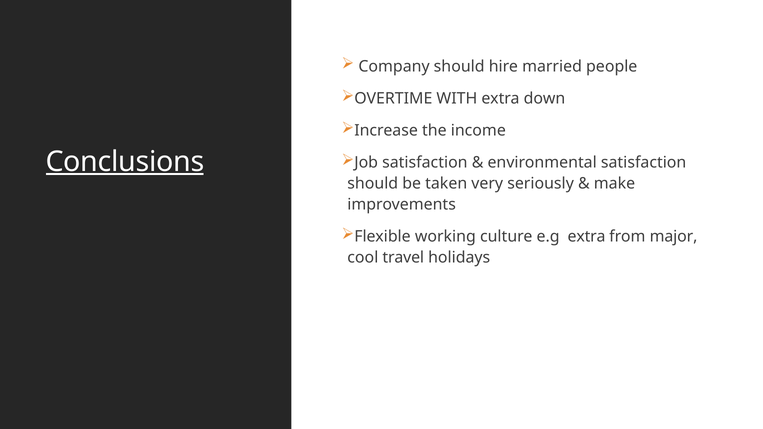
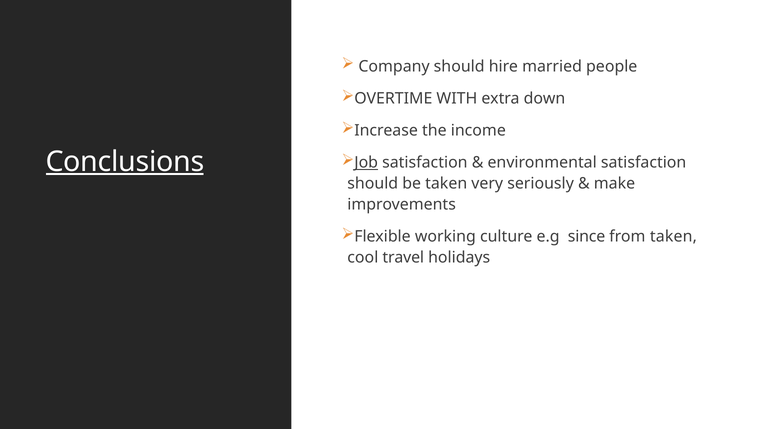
Job underline: none -> present (366, 163)
e.g extra: extra -> since (587, 237)
from major: major -> taken (673, 237)
